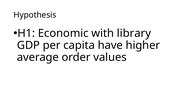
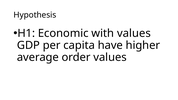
with library: library -> values (134, 33)
